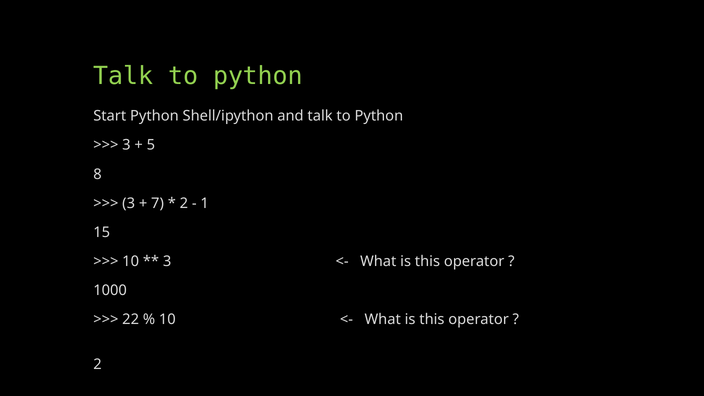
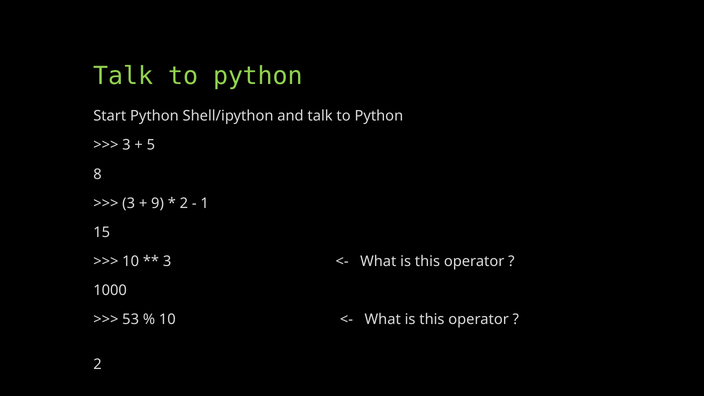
7: 7 -> 9 (158, 203)
22: 22 -> 53 (131, 319)
